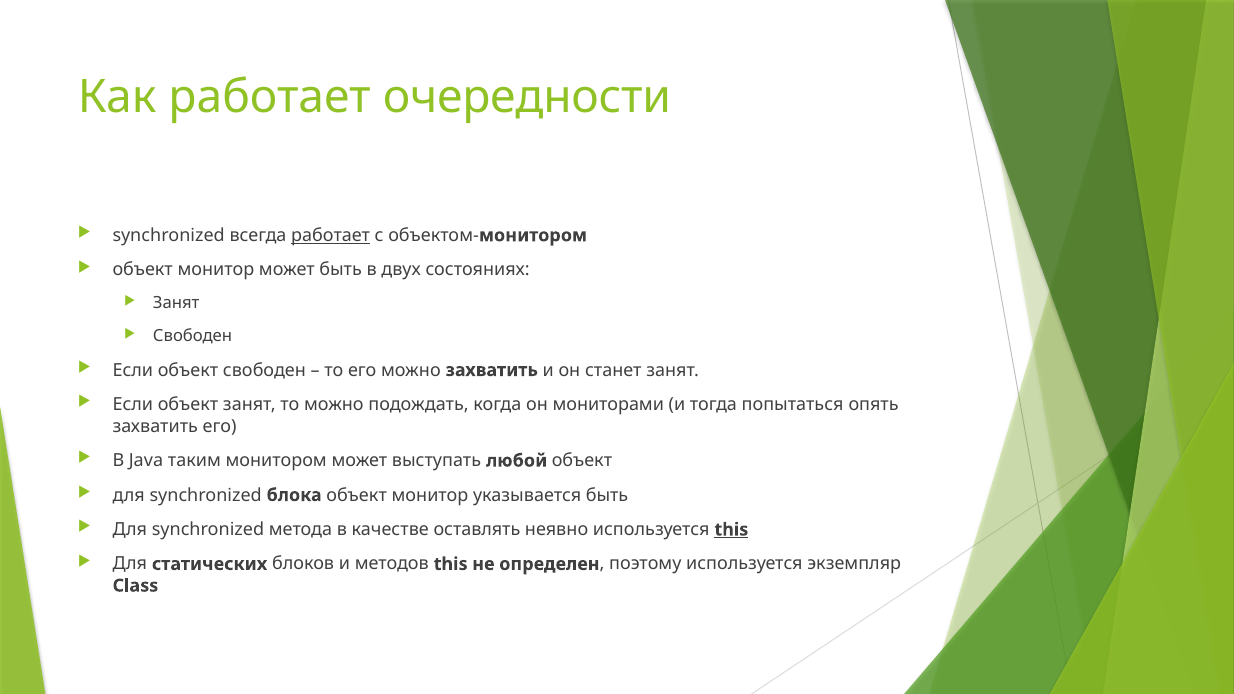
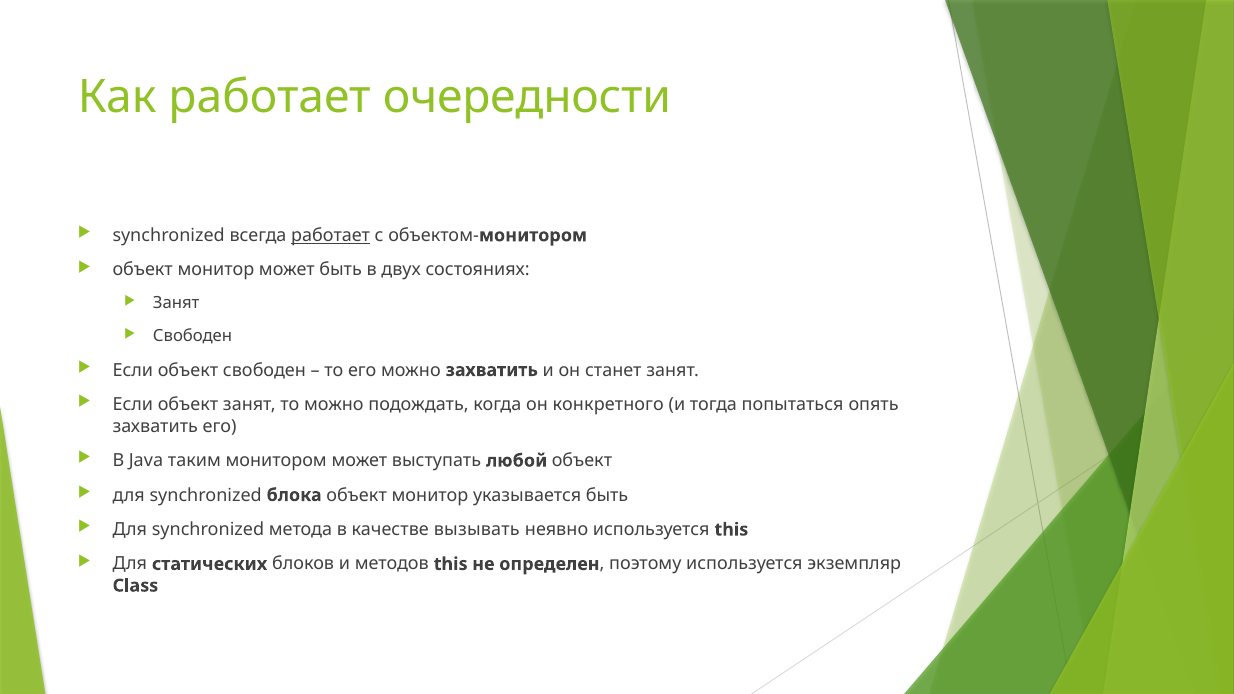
мониторами: мониторами -> конкретного (608, 405)
оставлять: оставлять -> вызывать (477, 530)
this underline: present -> none (731, 530)
